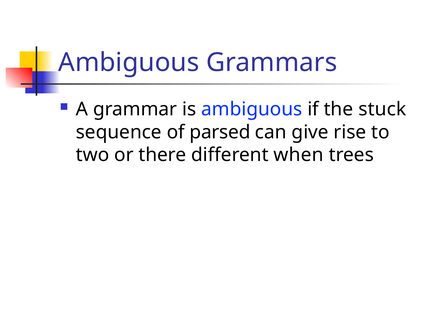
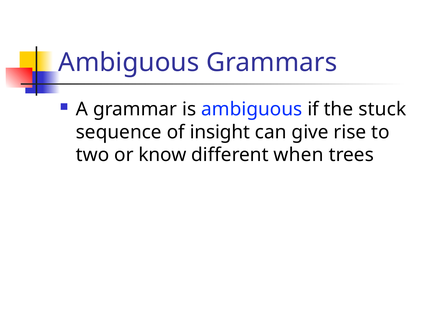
parsed: parsed -> insight (220, 132)
there: there -> know (163, 155)
